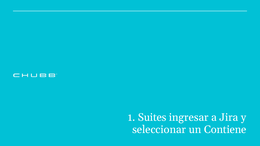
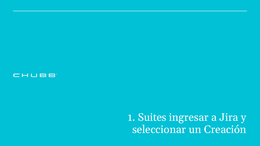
Contiene: Contiene -> Creación (225, 130)
